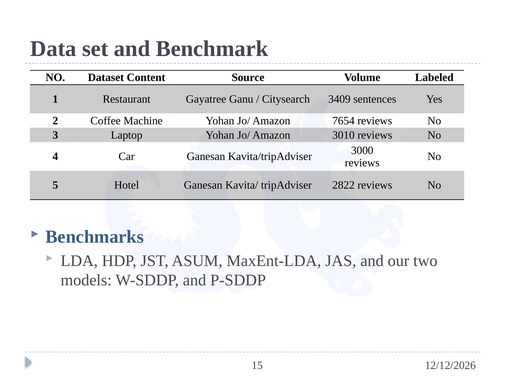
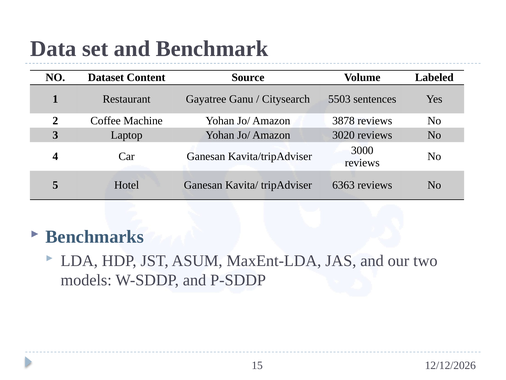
3409: 3409 -> 5503 (339, 99)
7654: 7654 -> 3878 (343, 120)
3010: 3010 -> 3020 (343, 135)
2822: 2822 -> 6363 (343, 185)
